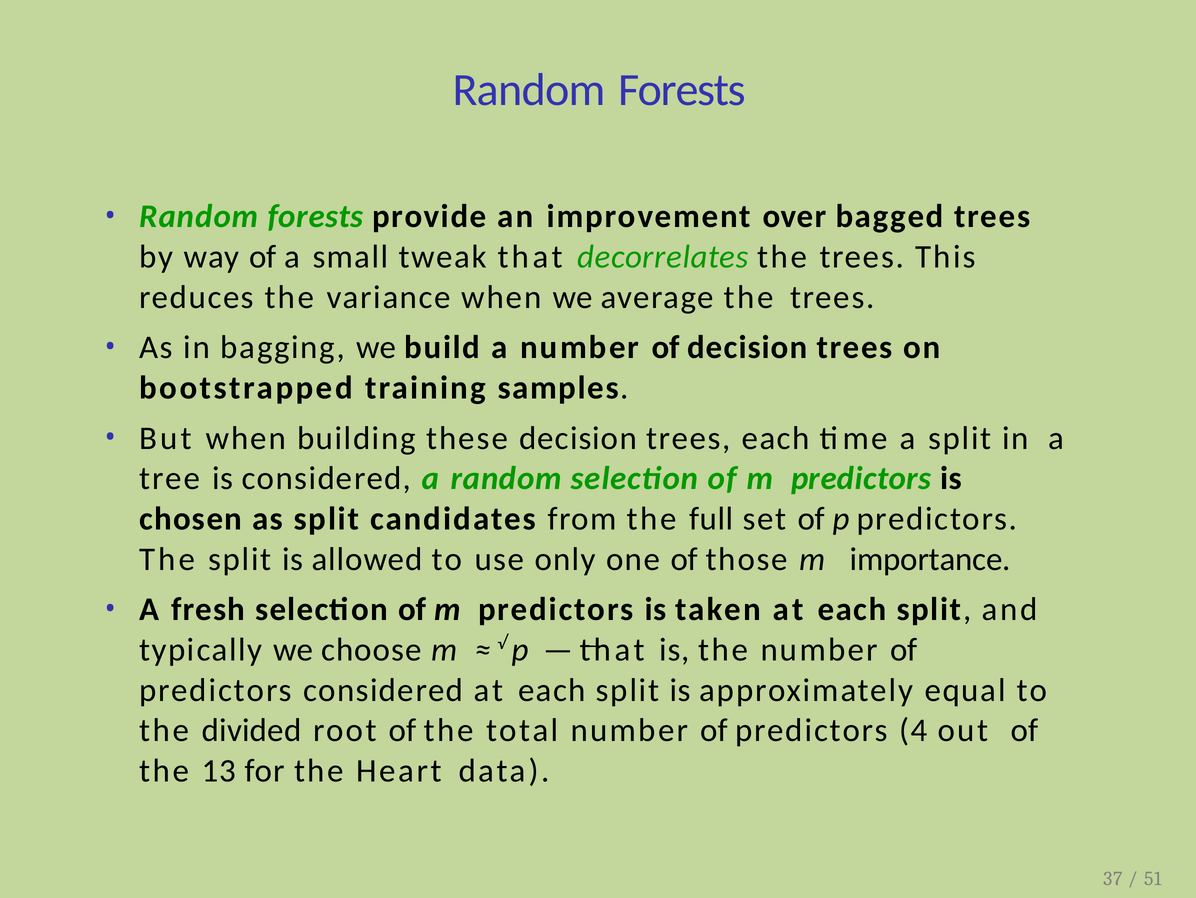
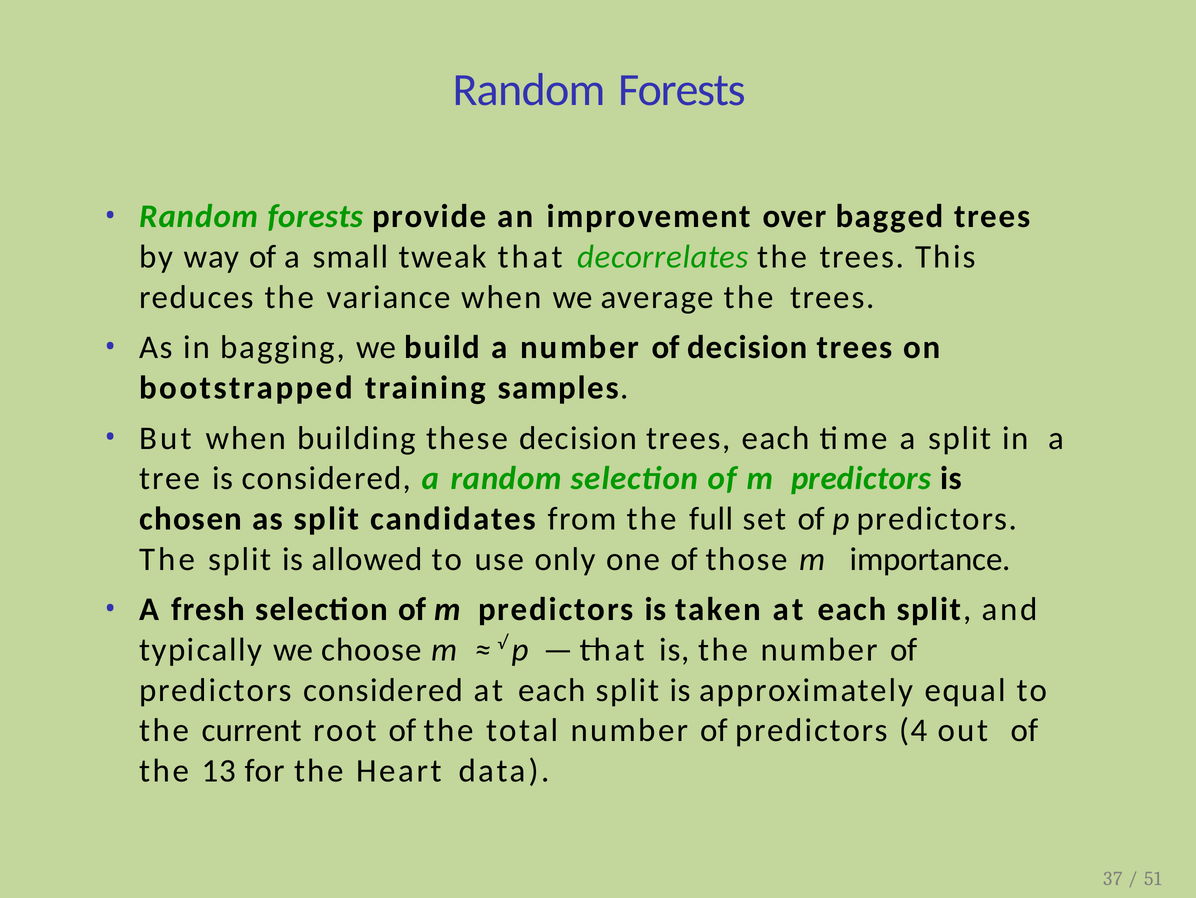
divided: divided -> current (252, 730)
